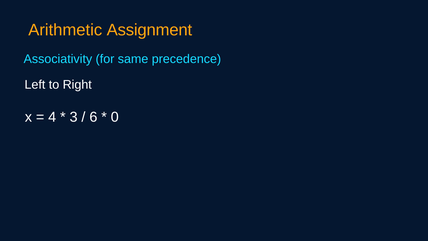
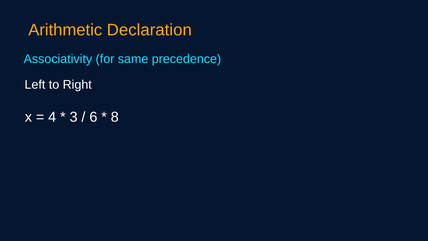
Assignment: Assignment -> Declaration (149, 30)
0: 0 -> 8 (115, 117)
